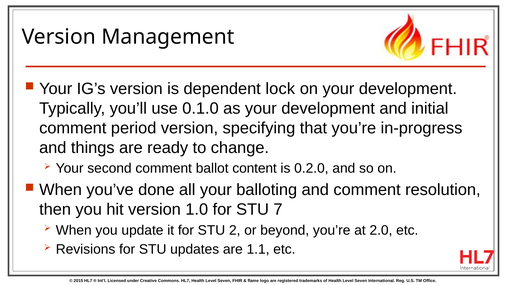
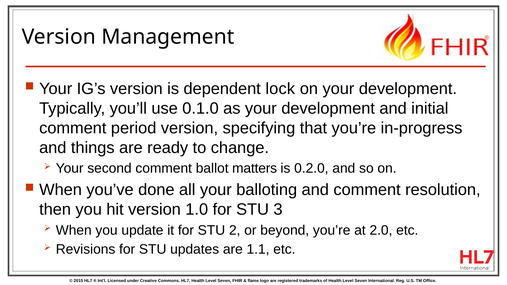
content: content -> matters (255, 169)
7: 7 -> 3 (278, 210)
